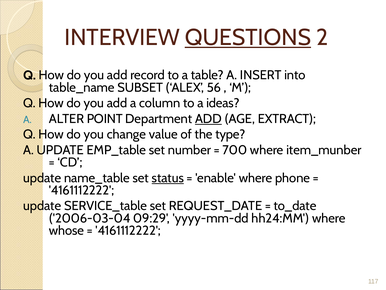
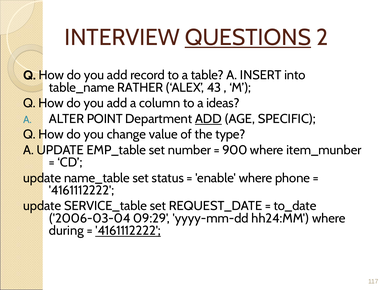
SUBSET: SUBSET -> RATHER (140, 87)
56: 56 -> 43 (214, 87)
EXTRACT: EXTRACT -> SPECIFIC (287, 119)
700: 700 -> 900 (235, 150)
status underline: present -> none (168, 178)
whose: whose -> during (66, 230)
4161112222 underline: none -> present (128, 230)
